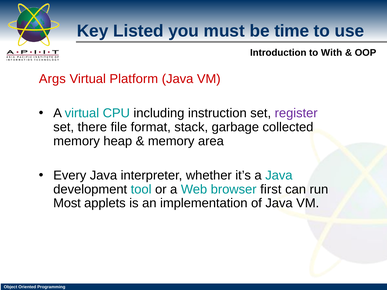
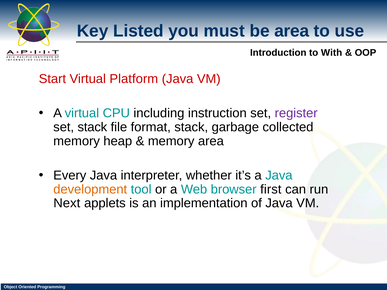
be time: time -> area (292, 31)
Args: Args -> Start (52, 79)
set there: there -> stack (92, 127)
development colour: black -> orange (90, 189)
Most: Most -> Next (67, 203)
